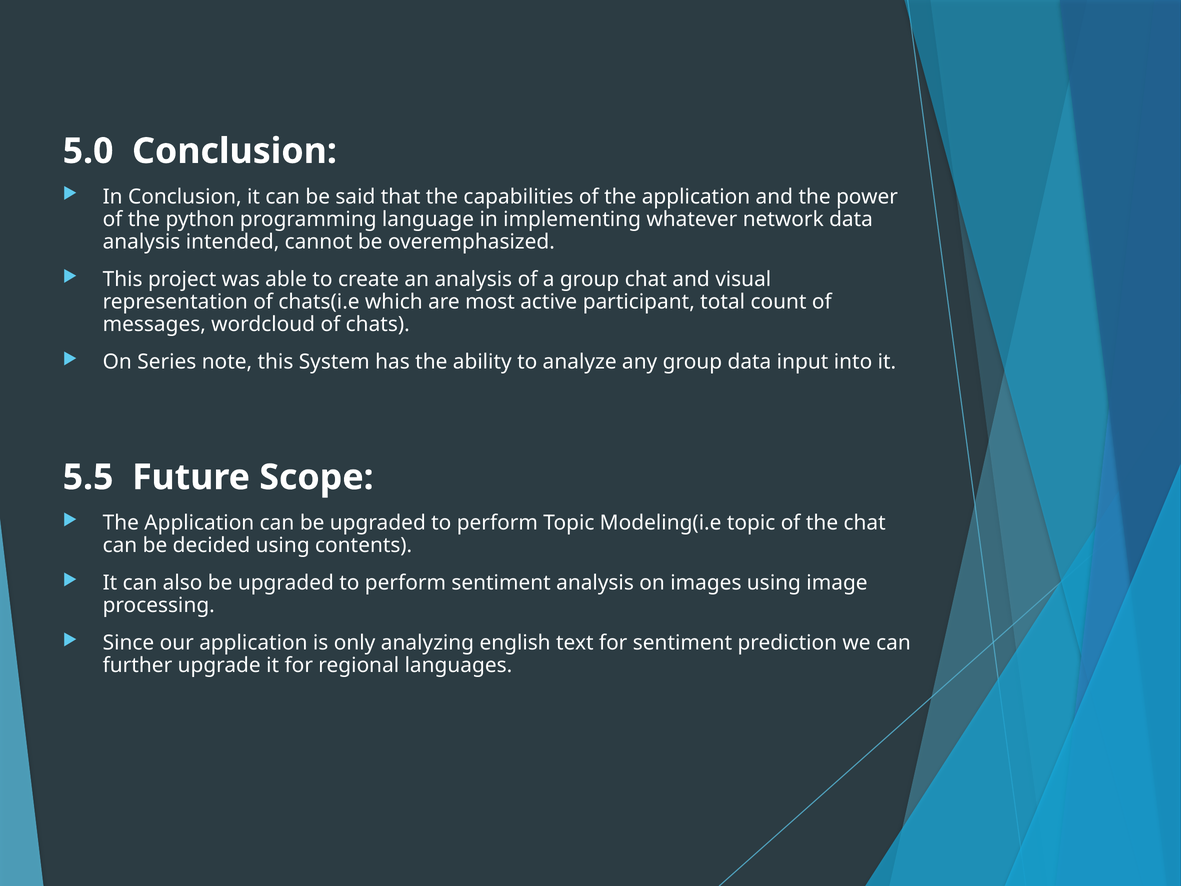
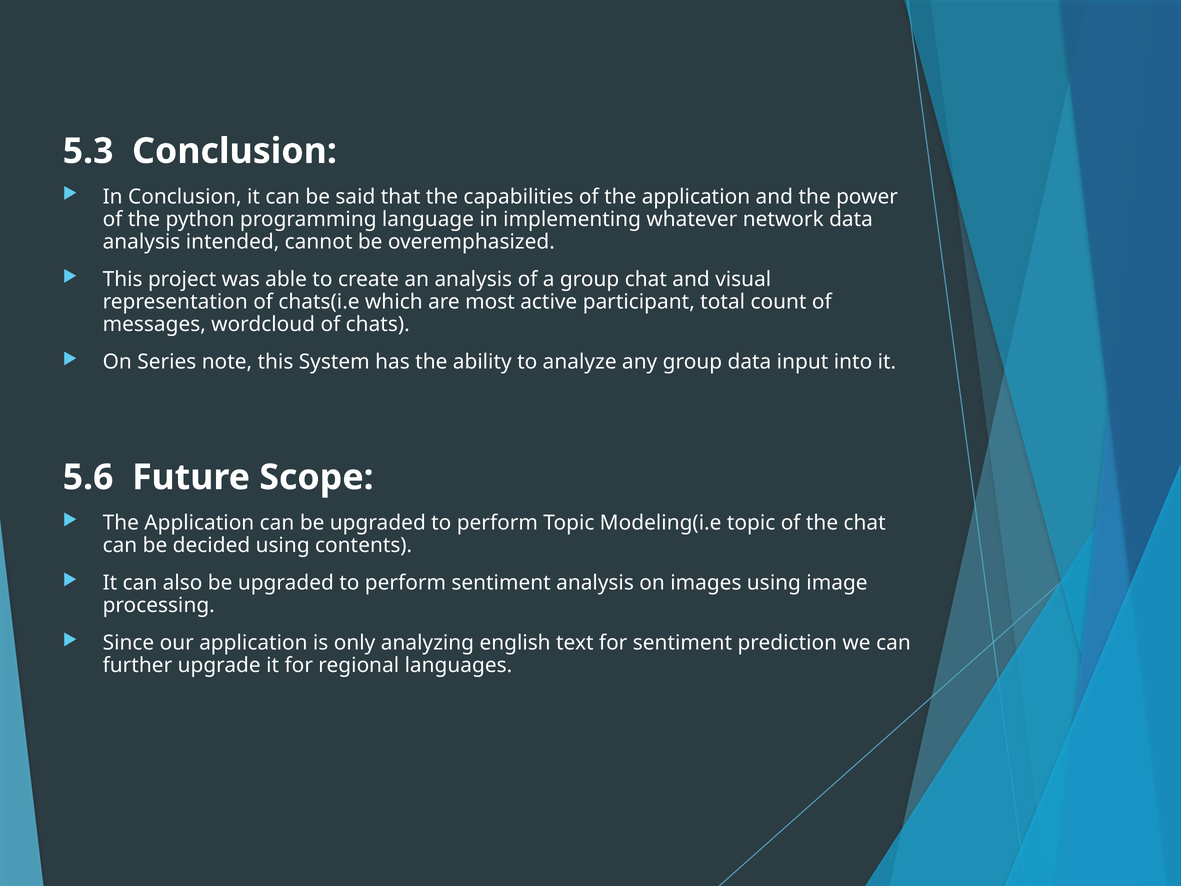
5.0: 5.0 -> 5.3 (88, 151)
5.5: 5.5 -> 5.6 (88, 477)
